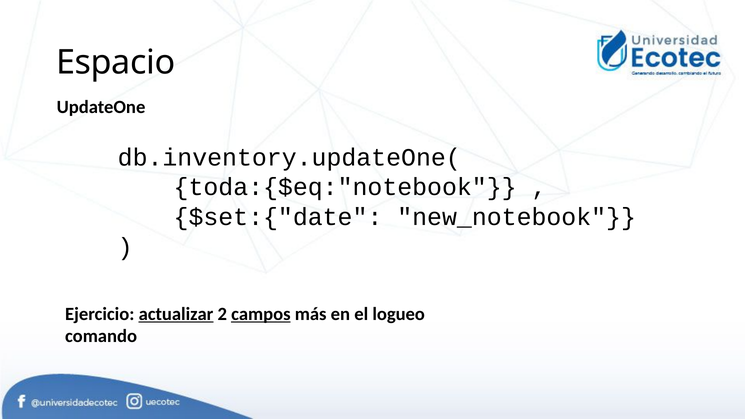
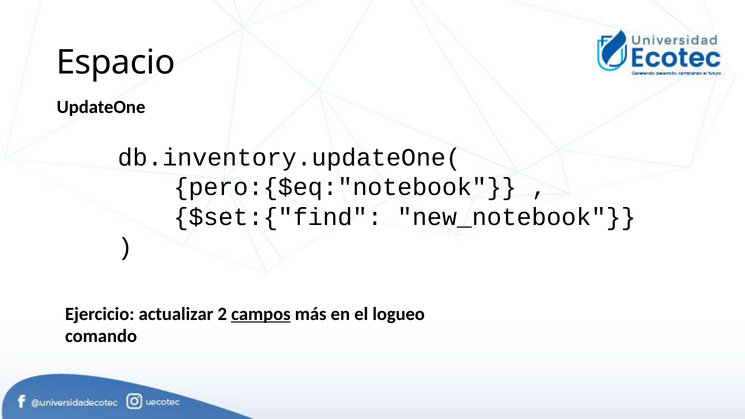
toda:{$eq:"notebook: toda:{$eq:"notebook -> pero:{$eq:"notebook (345, 187)
$set:{"date: $set:{"date -> $set:{"find (278, 217)
actualizar underline: present -> none (176, 314)
